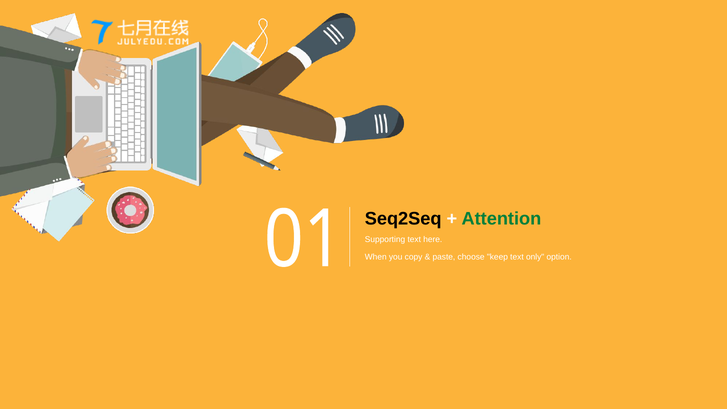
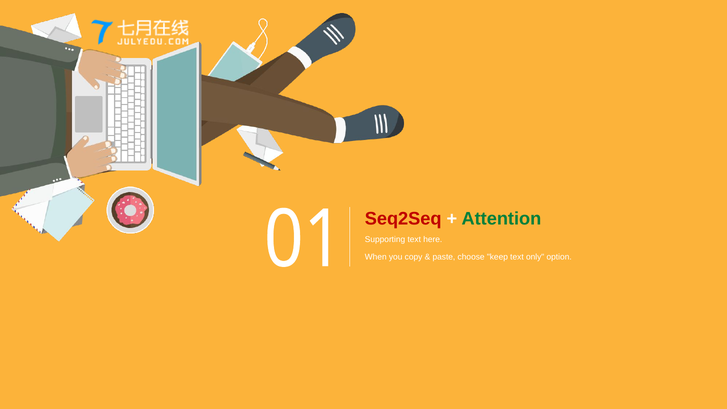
Seq2Seq colour: black -> red (403, 218)
